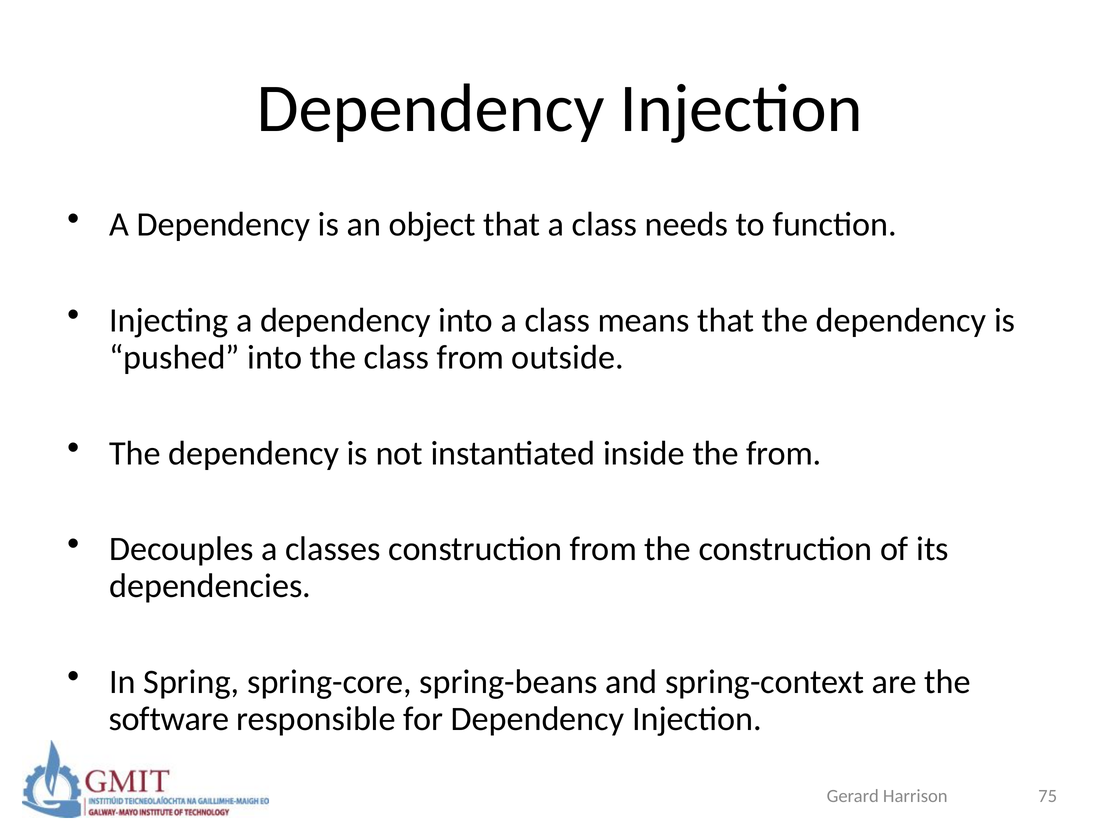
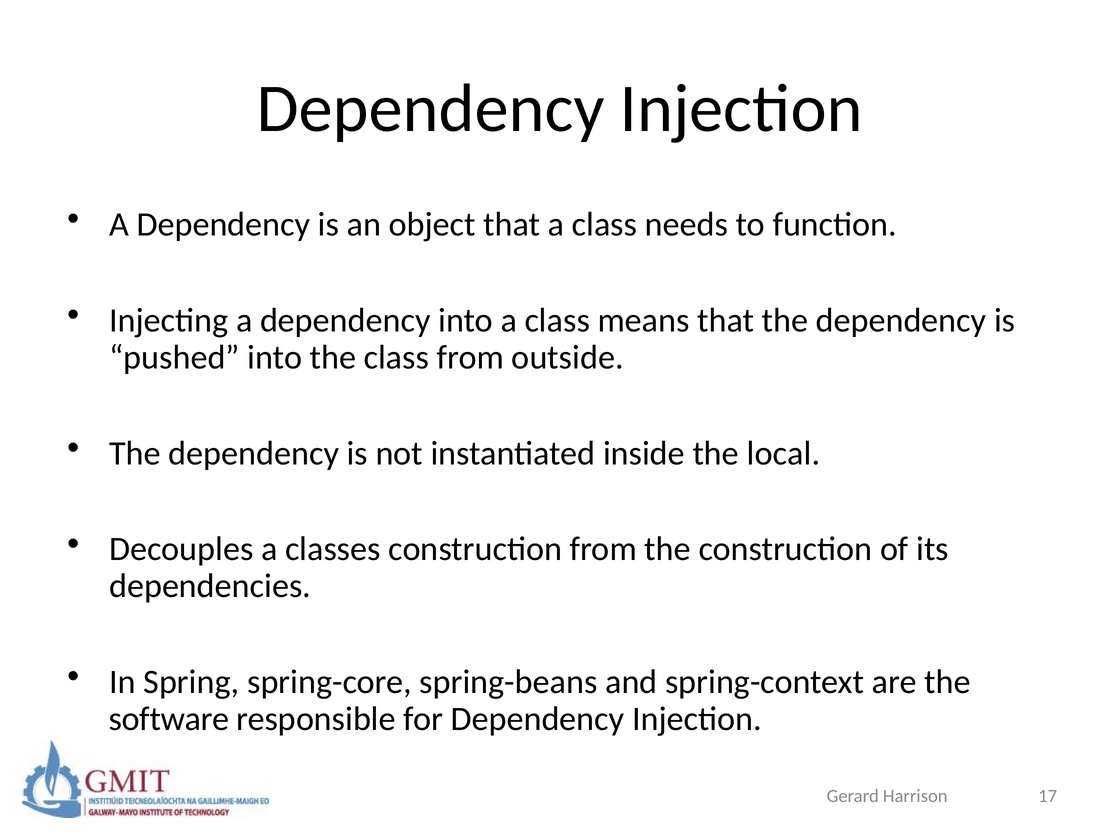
the from: from -> local (784, 453)
75: 75 -> 17 (1048, 796)
